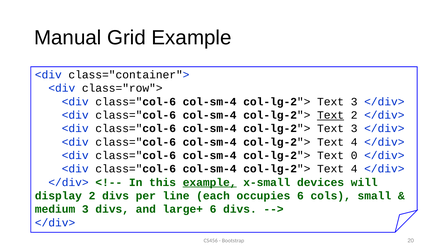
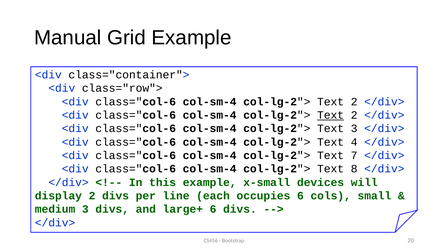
3: 3 -> 2 (354, 102)
0: 0 -> 7 (354, 155)
4: 4 -> 8 (354, 169)
example underline: present -> none (210, 182)
